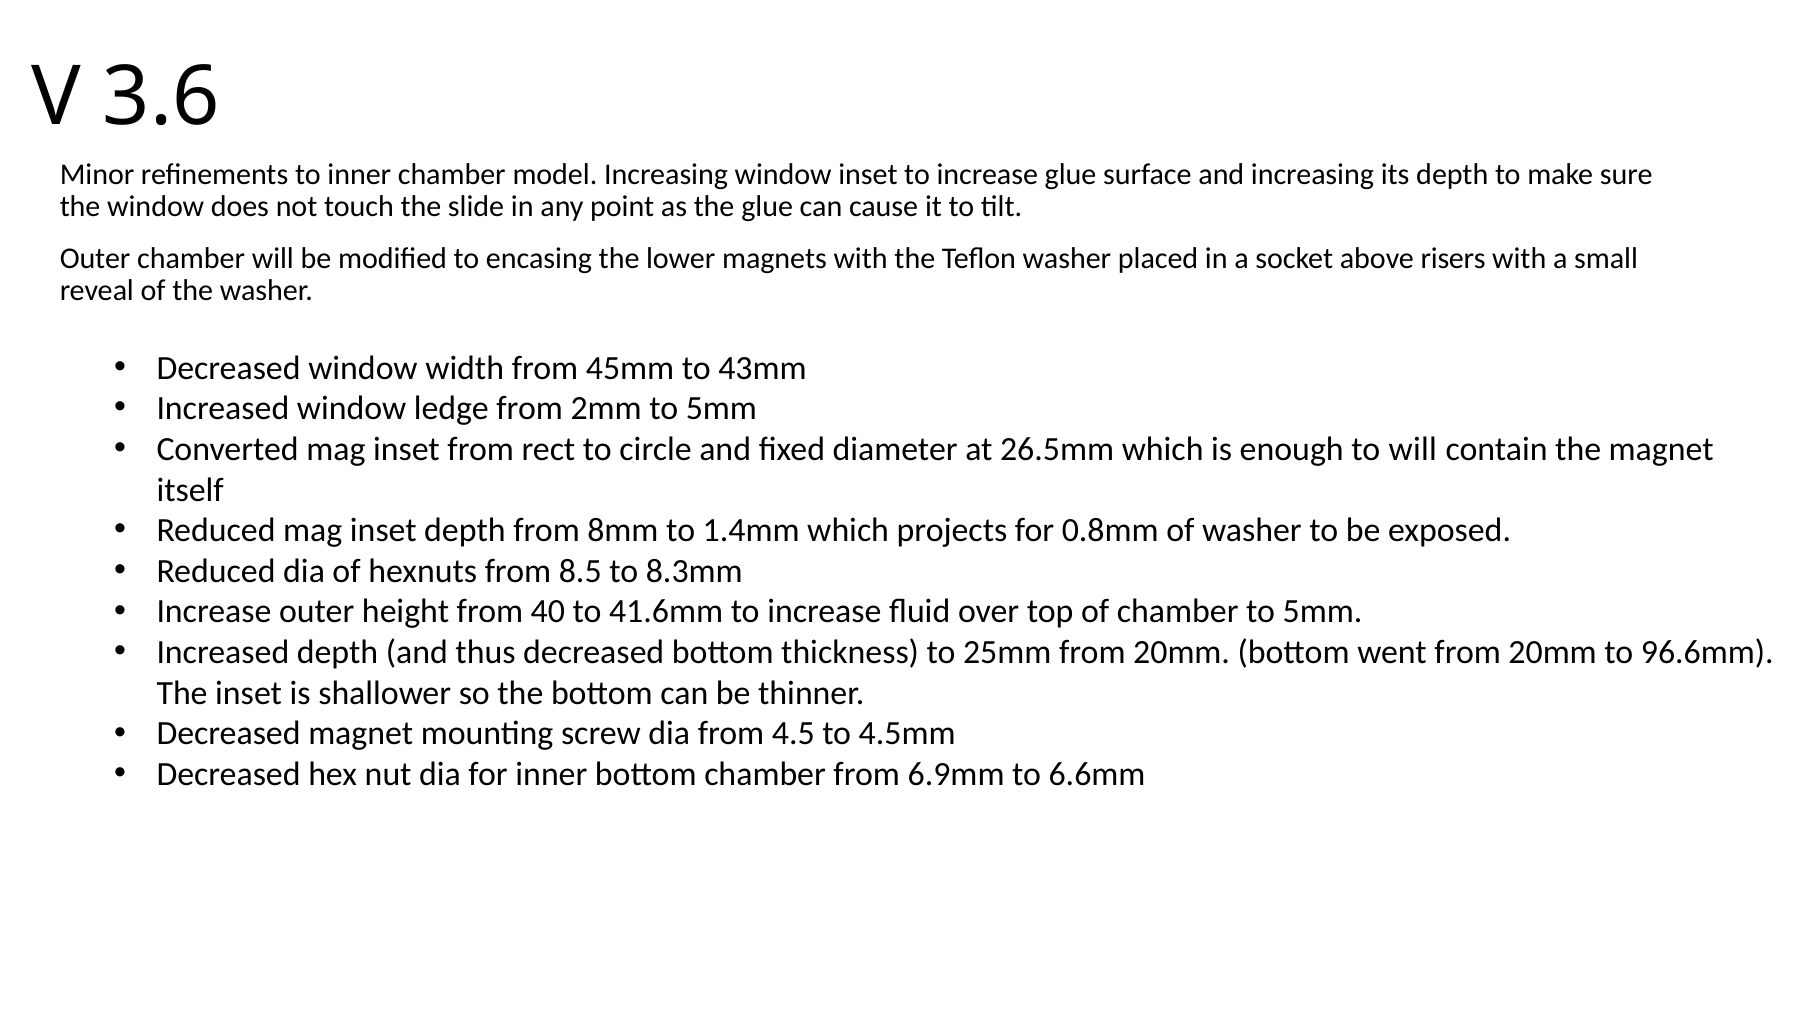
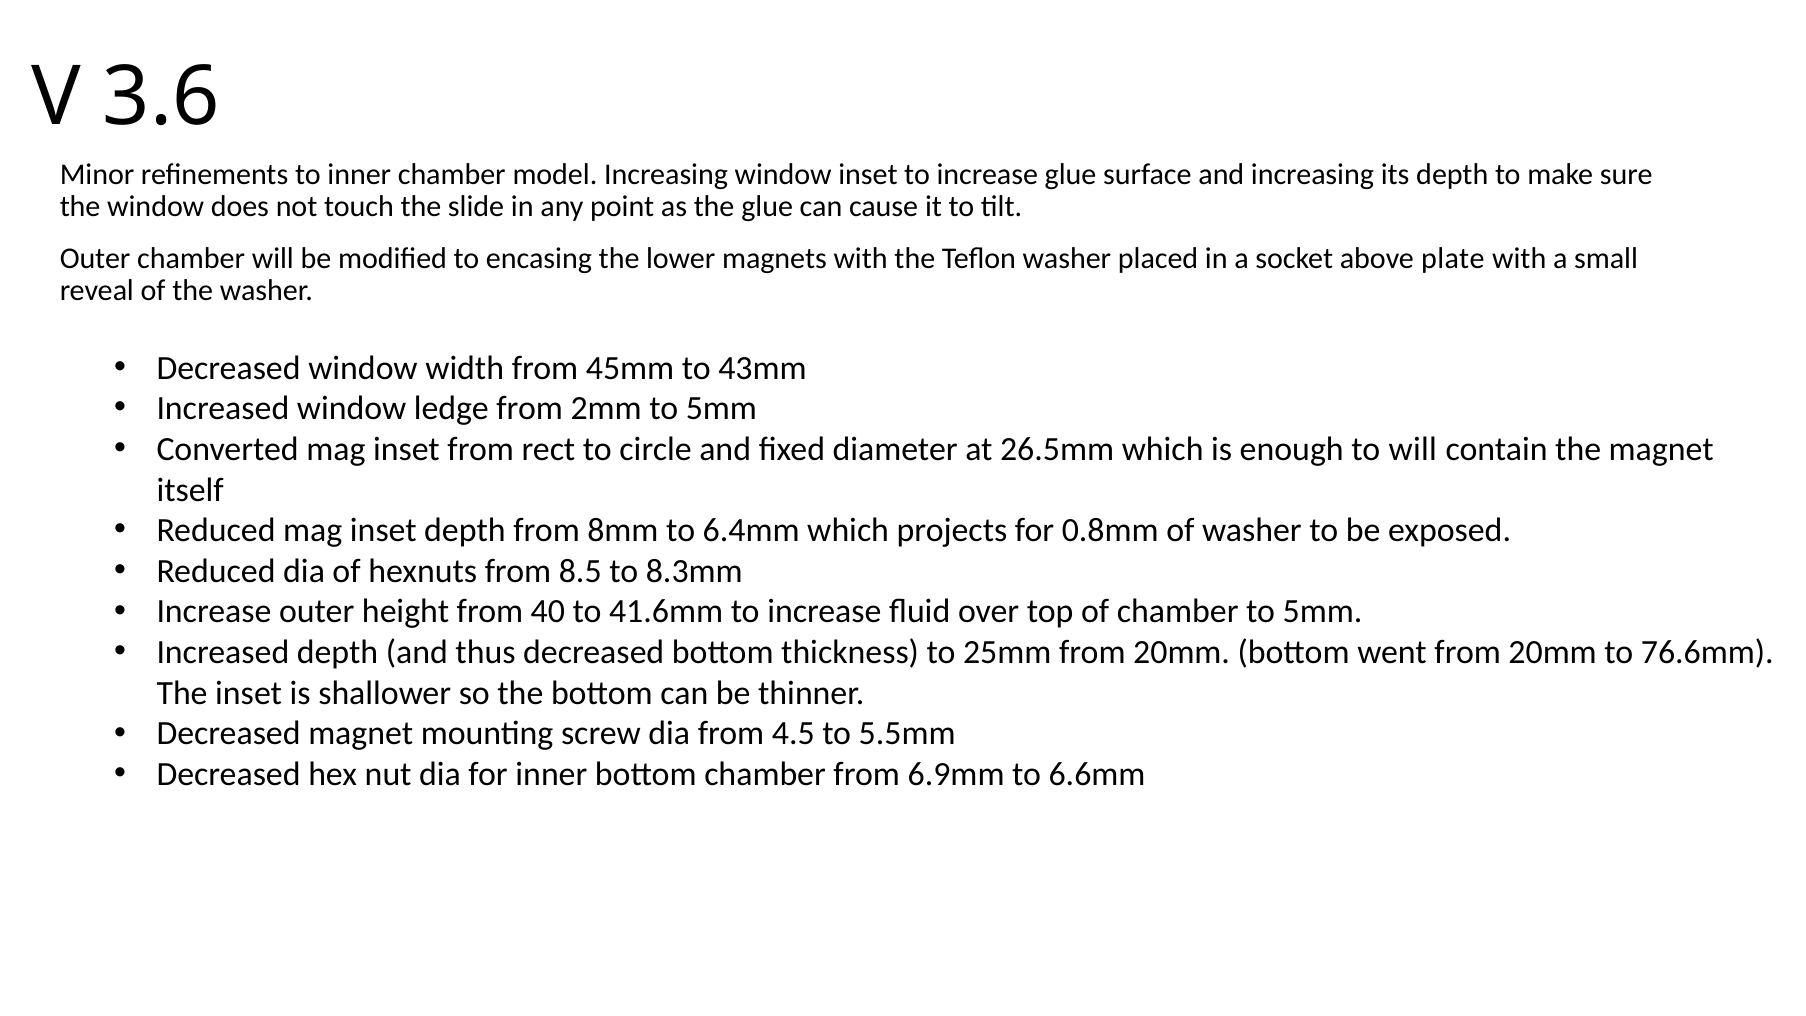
risers: risers -> plate (1453, 258)
1.4mm: 1.4mm -> 6.4mm (751, 530)
96.6mm: 96.6mm -> 76.6mm (1707, 652)
4.5mm: 4.5mm -> 5.5mm (907, 734)
